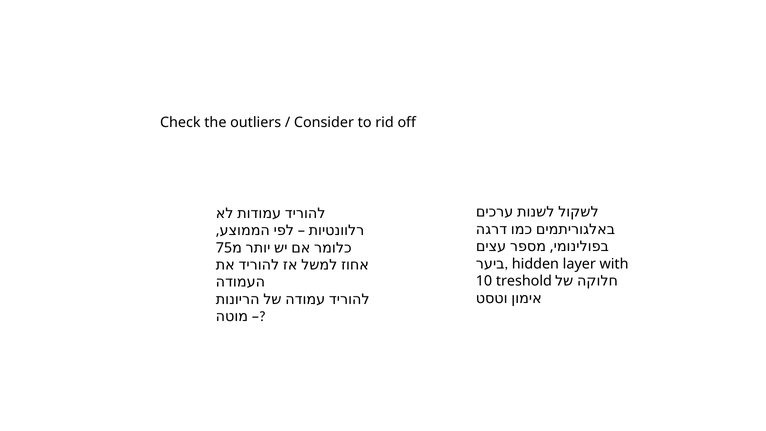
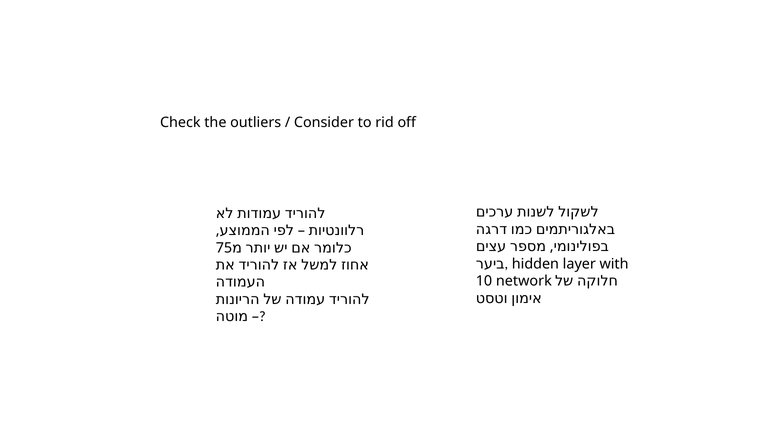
treshold: treshold -> network (524, 281)
